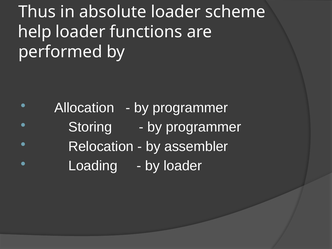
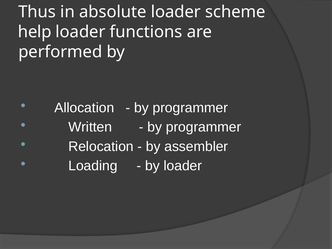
Storing: Storing -> Written (90, 127)
